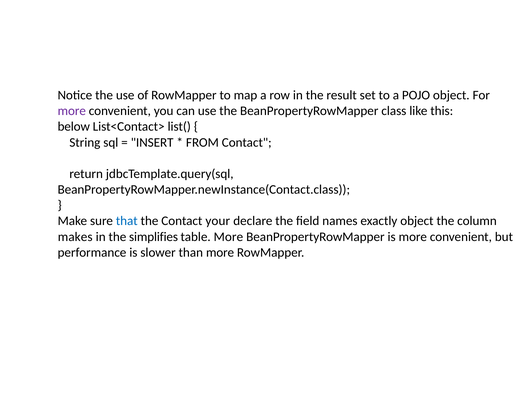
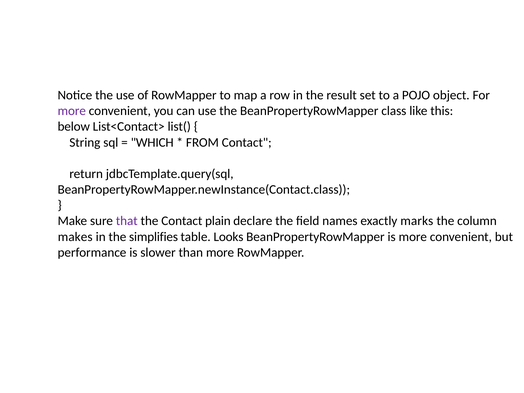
INSERT: INSERT -> WHICH (152, 142)
that colour: blue -> purple (127, 221)
your: your -> plain (218, 221)
exactly object: object -> marks (417, 221)
table More: More -> Looks (228, 237)
